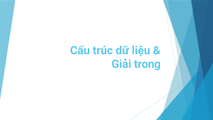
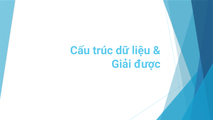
trong: trong -> được (147, 64)
